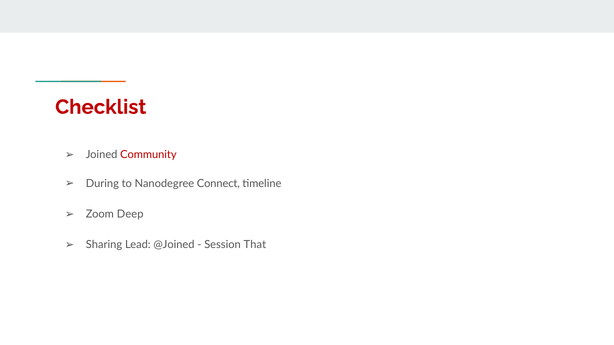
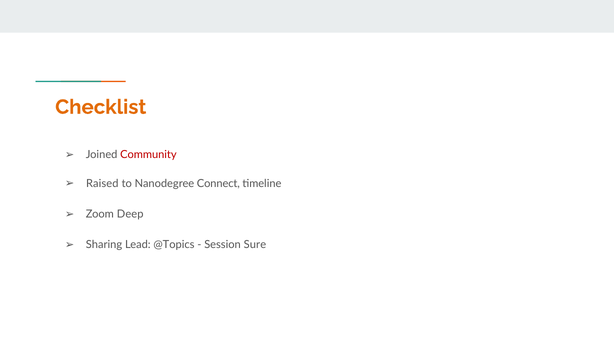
Checklist colour: red -> orange (101, 107)
During: During -> Raised (102, 184)
@Joined: @Joined -> @Topics (174, 245)
That: That -> Sure (255, 245)
